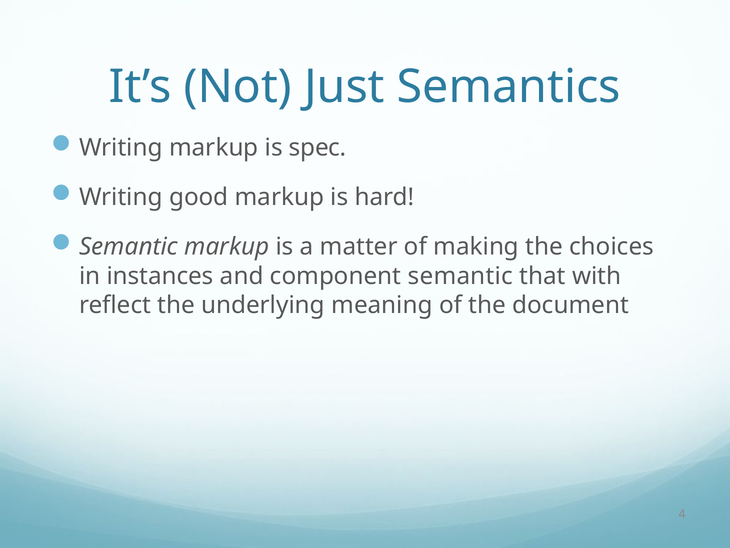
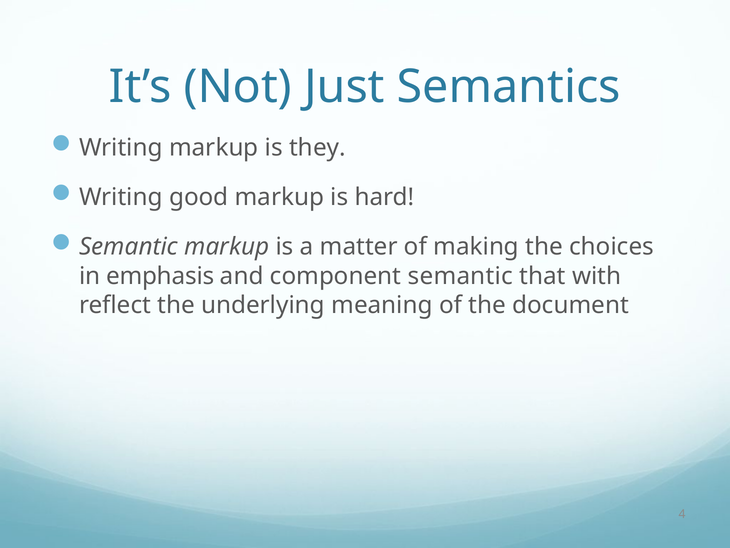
spec: spec -> they (318, 148)
instances: instances -> emphasis (160, 276)
